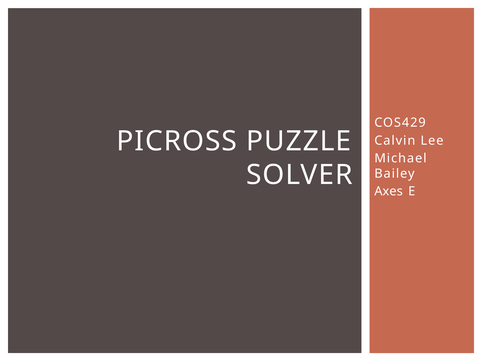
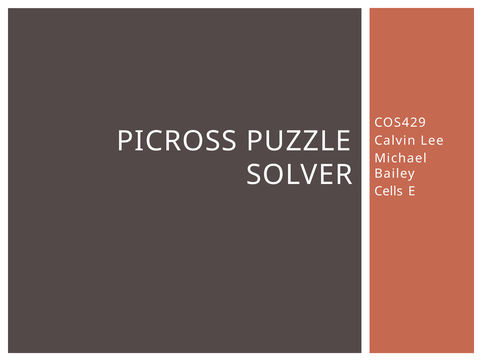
Axes: Axes -> Cells (389, 192)
